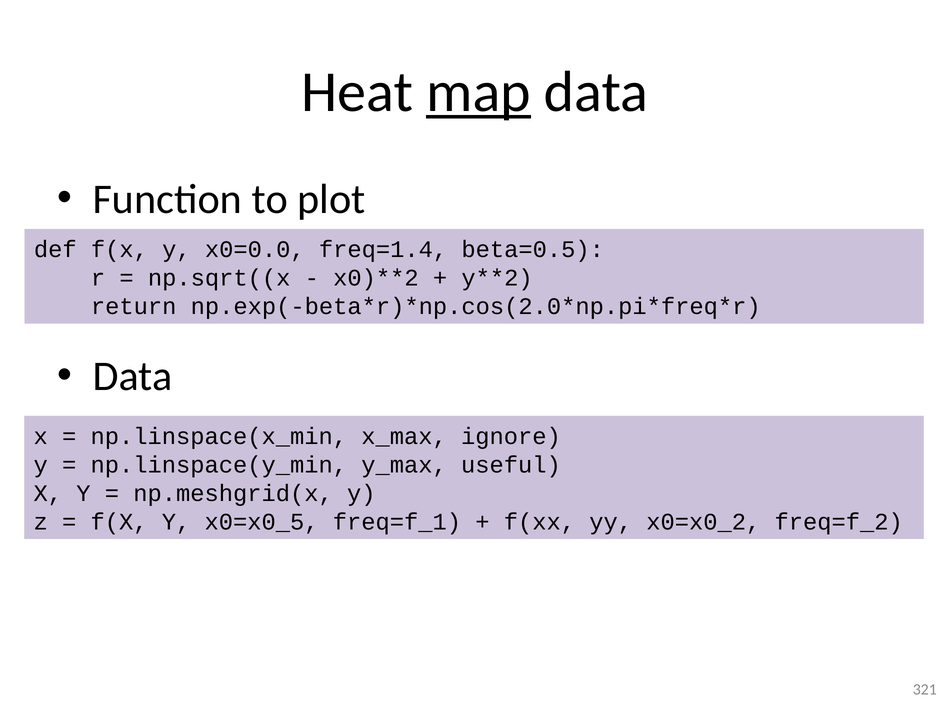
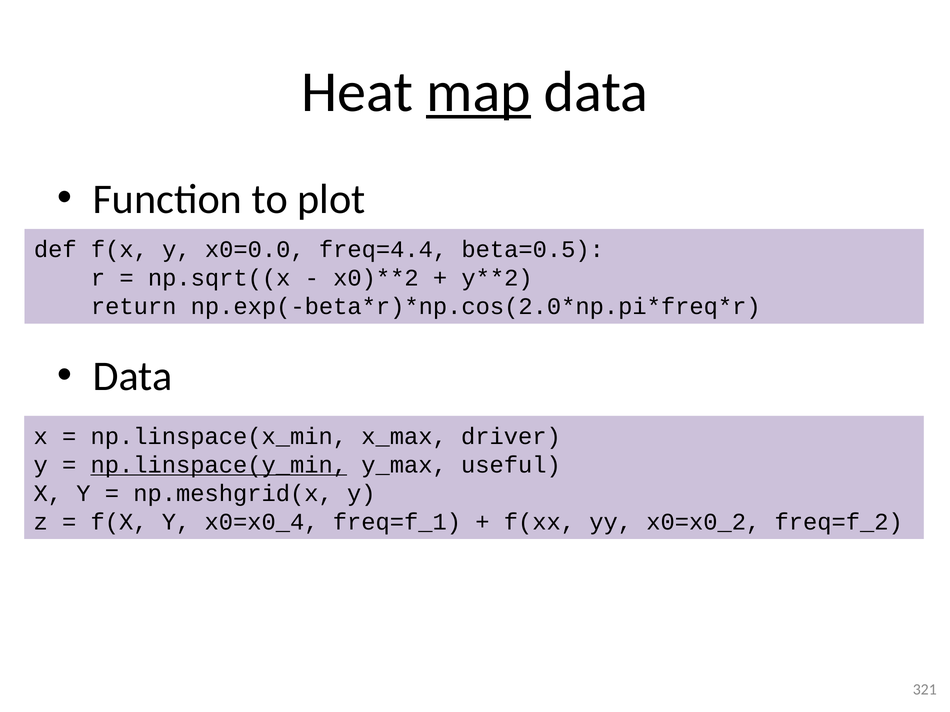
freq=1.4: freq=1.4 -> freq=4.4 (383, 250)
ignore: ignore -> driver (511, 437)
np.linspace(y_min underline: none -> present (219, 465)
x0=x0_5: x0=x0_5 -> x0=x0_4 (262, 522)
